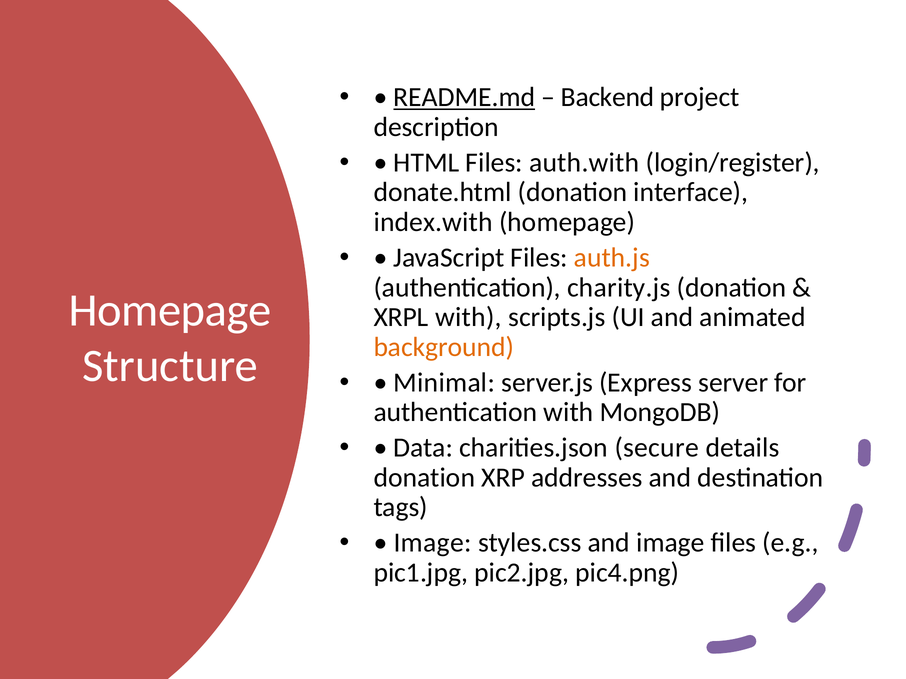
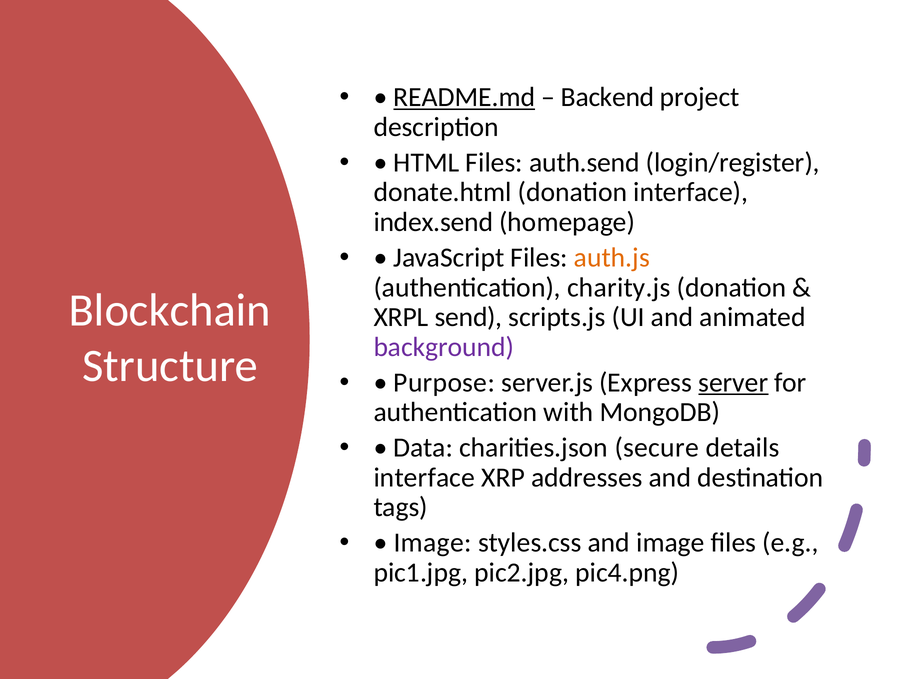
auth.with: auth.with -> auth.send (584, 163)
index.with: index.with -> index.send (433, 222)
Homepage: Homepage -> Blockchain (170, 311)
XRPL with: with -> send (469, 317)
background colour: orange -> purple (444, 347)
Minimal: Minimal -> Purpose (444, 383)
server underline: none -> present (733, 383)
donation: donation -> interface (424, 478)
